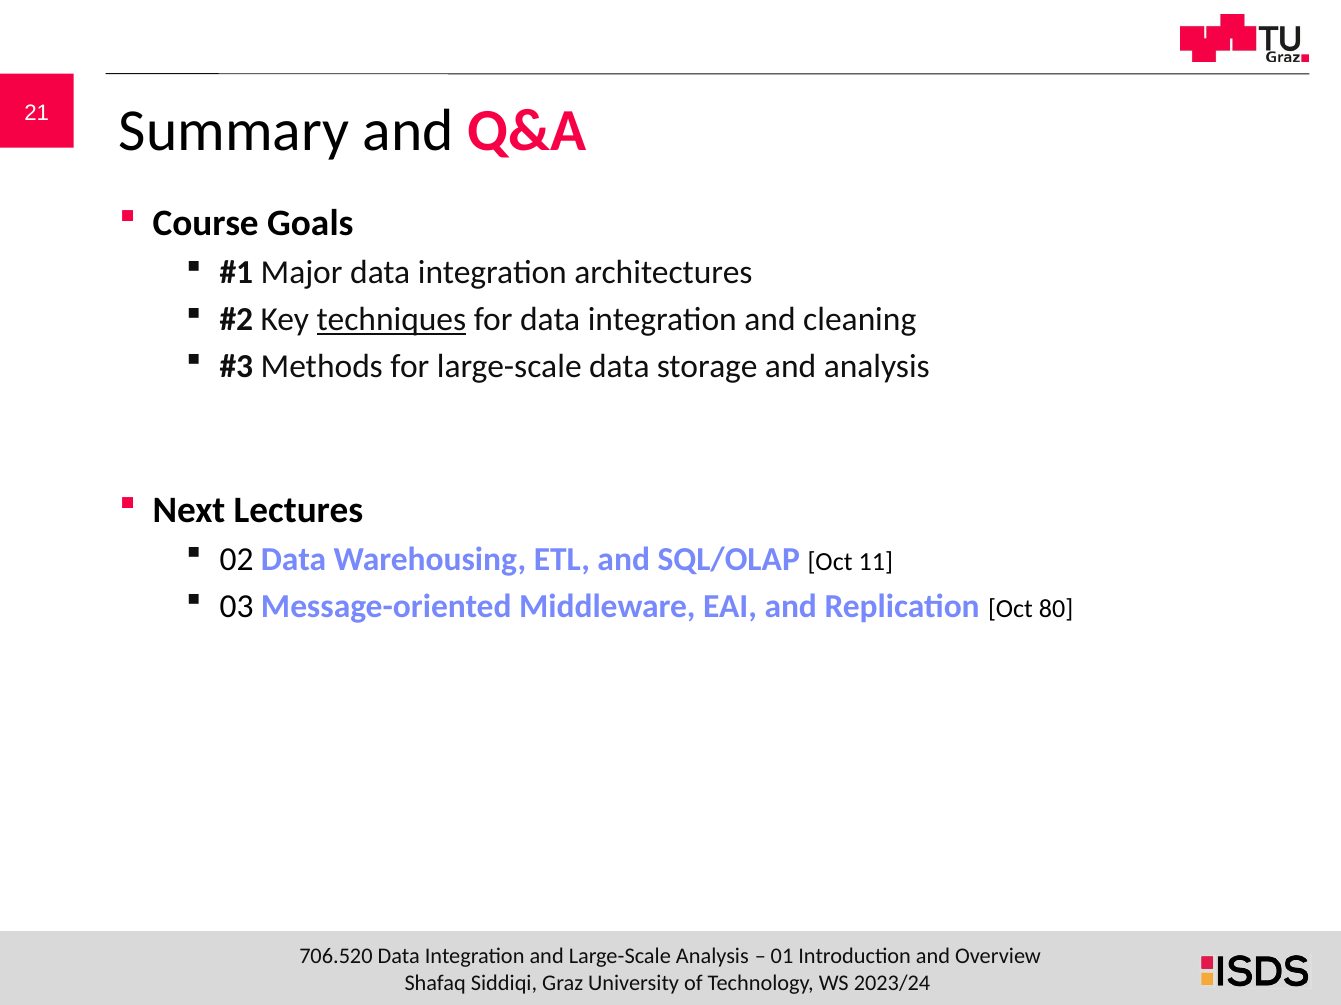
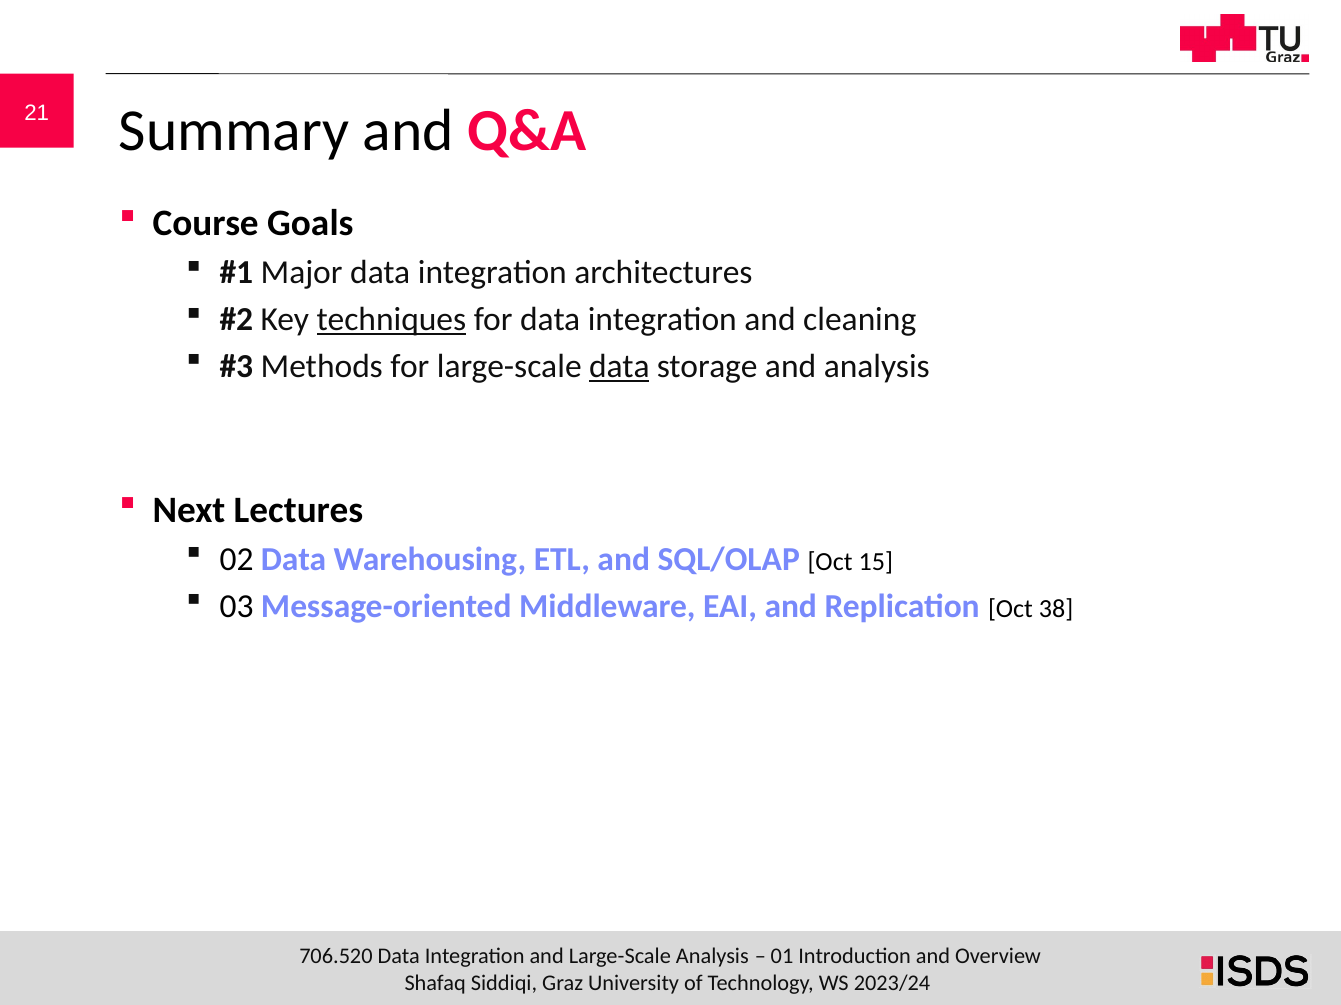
data underline: none -> present (619, 367)
11: 11 -> 15 (876, 562)
80: 80 -> 38 (1056, 609)
